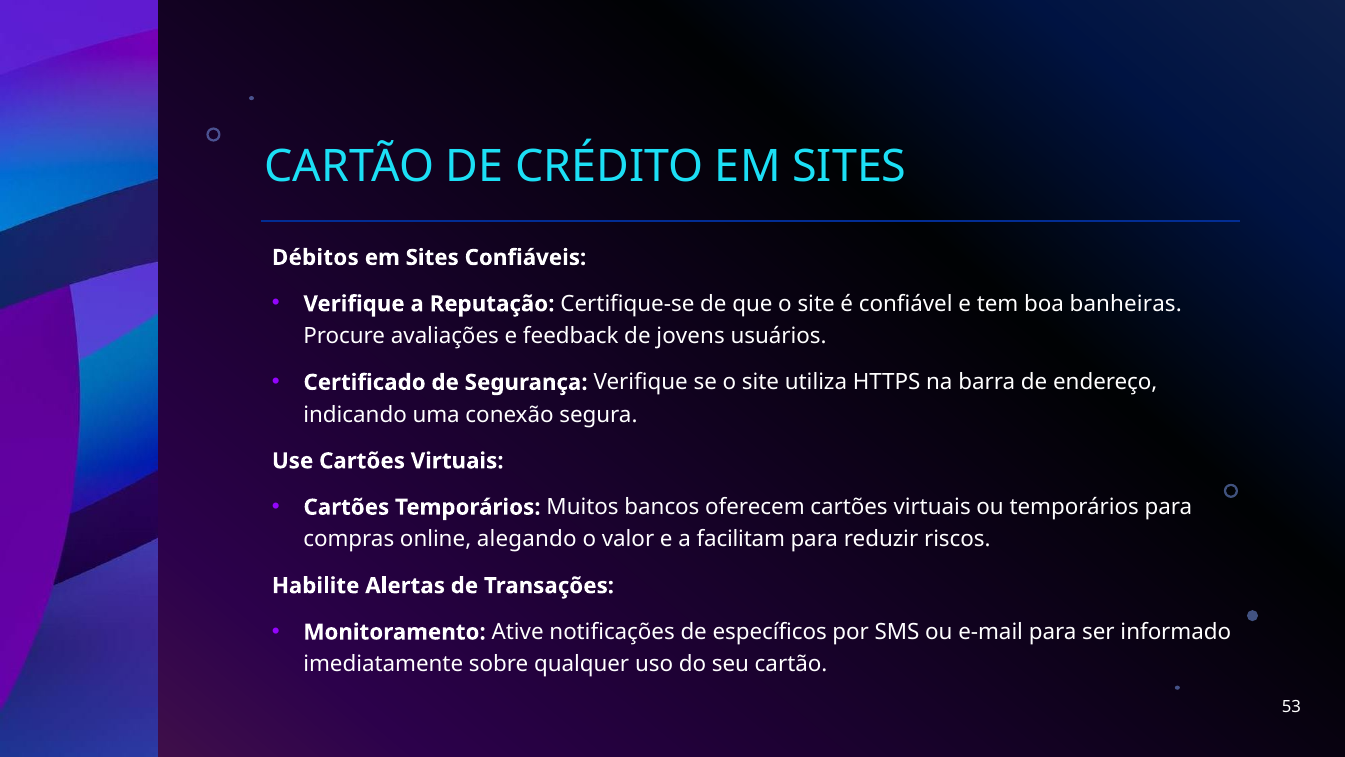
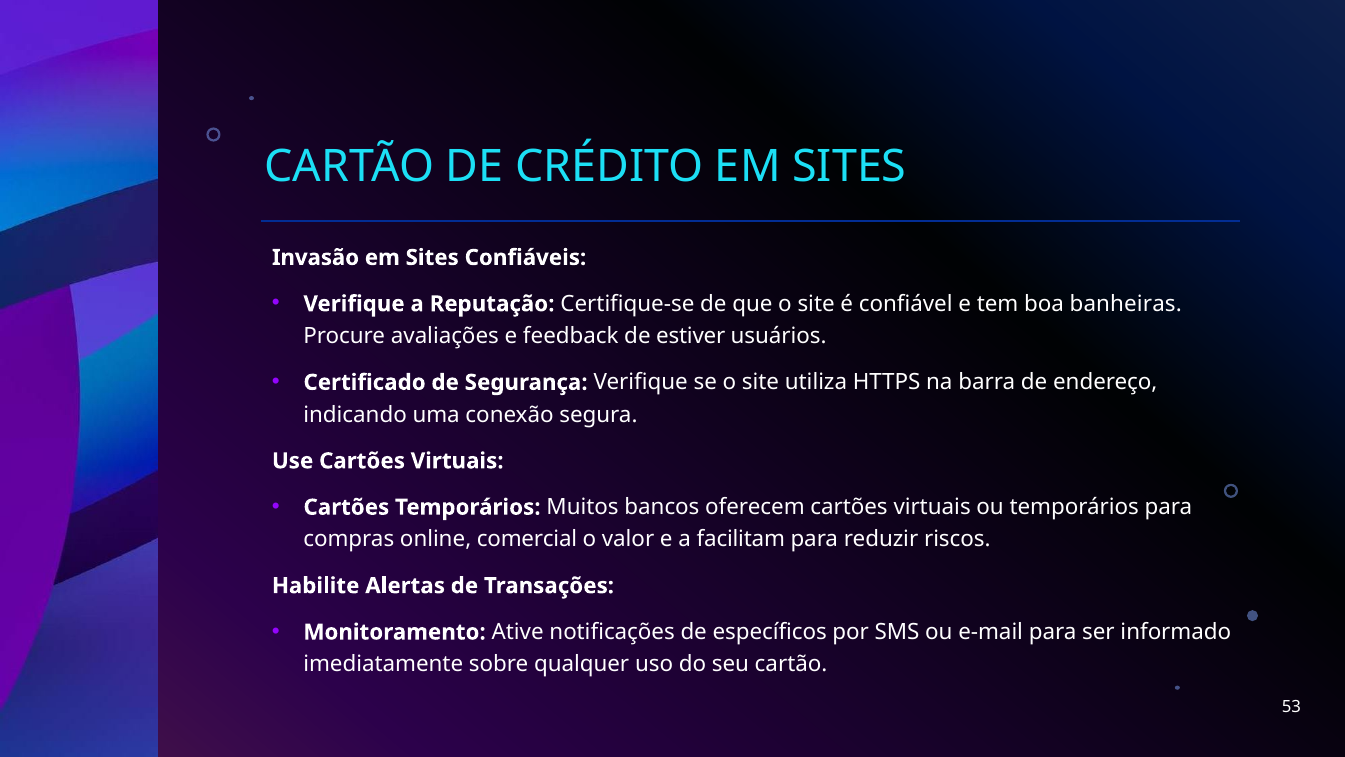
Débitos: Débitos -> Invasão (316, 257)
jovens: jovens -> estiver (691, 336)
alegando: alegando -> comercial (527, 539)
